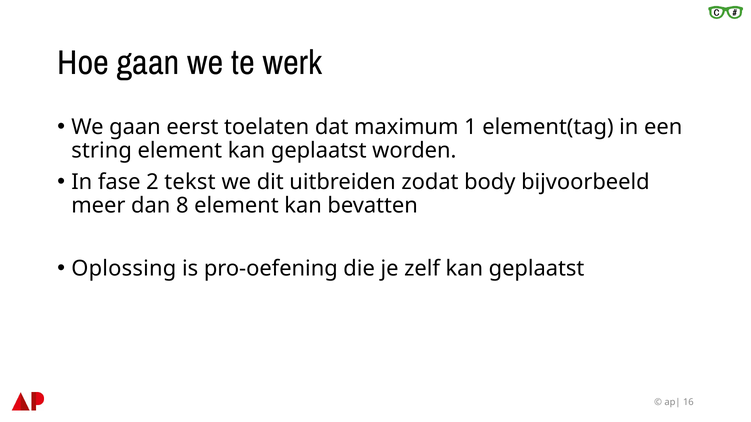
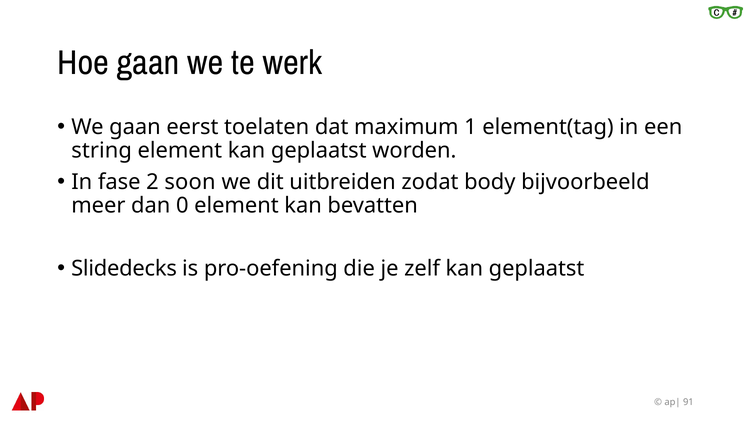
tekst: tekst -> soon (190, 182)
8: 8 -> 0 (182, 206)
Oplossing: Oplossing -> Slidedecks (124, 269)
16: 16 -> 91 (688, 403)
